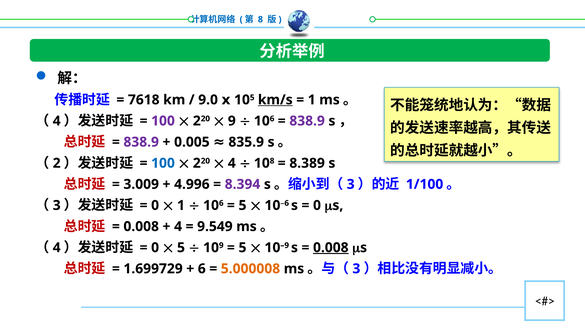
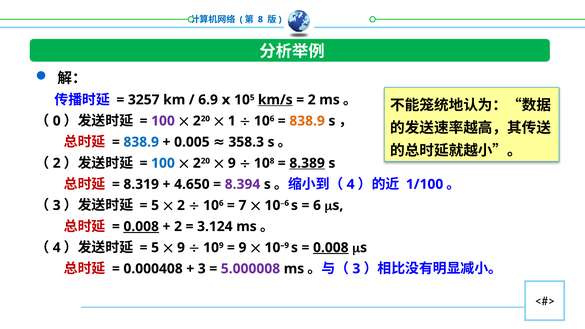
1: 1 -> 2 (312, 100)
7618: 7618 -> 3257 (144, 100)
9.0: 9.0 -> 6.9 (208, 100)
4: 4 -> 0 (57, 121)
9: 9 -> 1 (232, 121)
838.9 colour: purple -> orange (307, 121)
838.9 colour: purple -> blue (141, 142)
835.9: 835.9 -> 358.3 (246, 142)
4: 4 -> 9 (232, 163)
8.389 underline: none -> present (307, 163)
3.009: 3.009 -> 8.319 (141, 184)
4.996: 4.996 -> 4.650 (192, 184)
3: 3 -> 4 (351, 184)
0: 0 -> 5 (155, 205)
1: 1 -> 2 (181, 205)
5: 5 -> 7 (242, 205)
0: 0 -> 6 (317, 205)
0.008 underline: none -> present (141, 227)
4: 4 -> 2 (178, 227)
9.549: 9.549 -> 3.124 (215, 227)
0: 0 -> 5 (155, 248)
5: 5 -> 9 (181, 248)
5: 5 -> 9 (242, 248)
1.699729: 1.699729 -> 0.000408 (153, 269)
6: 6 -> 3 (202, 269)
5.000008 colour: orange -> purple (250, 269)
